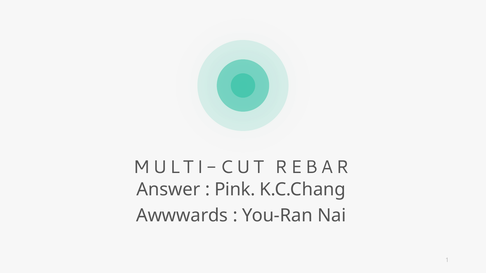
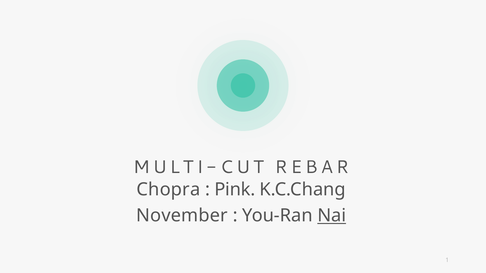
Answer: Answer -> Chopra (168, 190)
Awwwards: Awwwards -> November (182, 216)
Nai underline: none -> present (332, 216)
